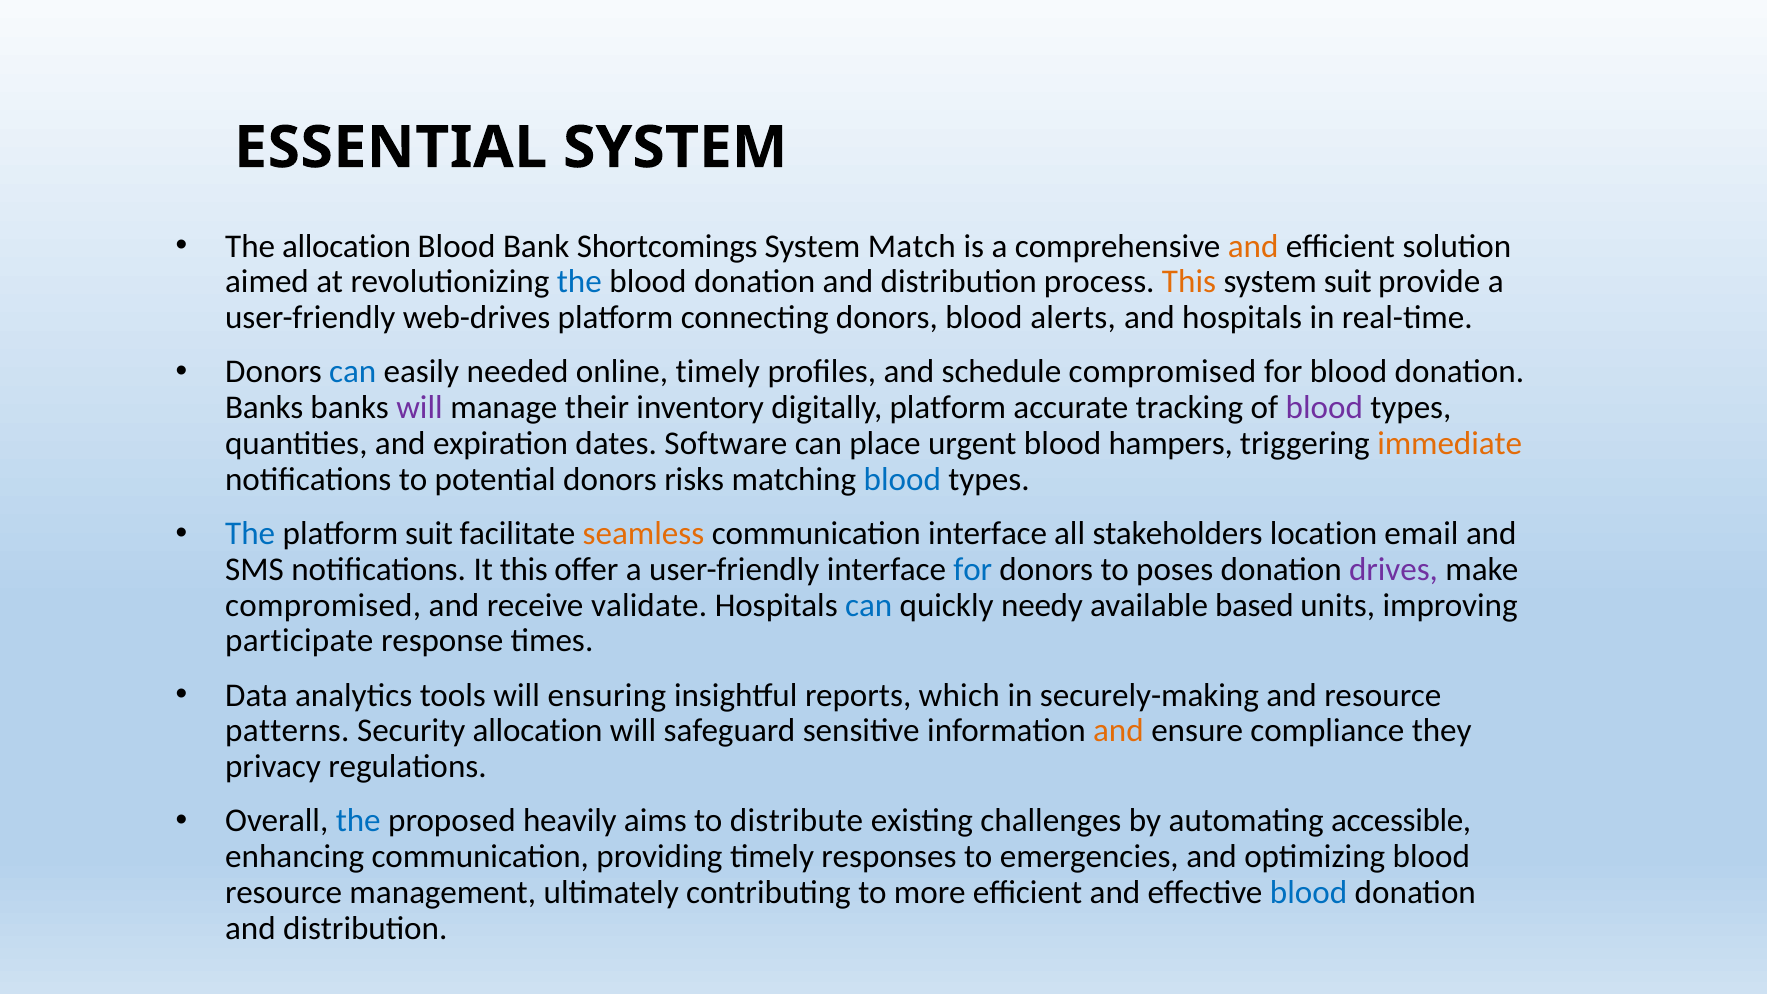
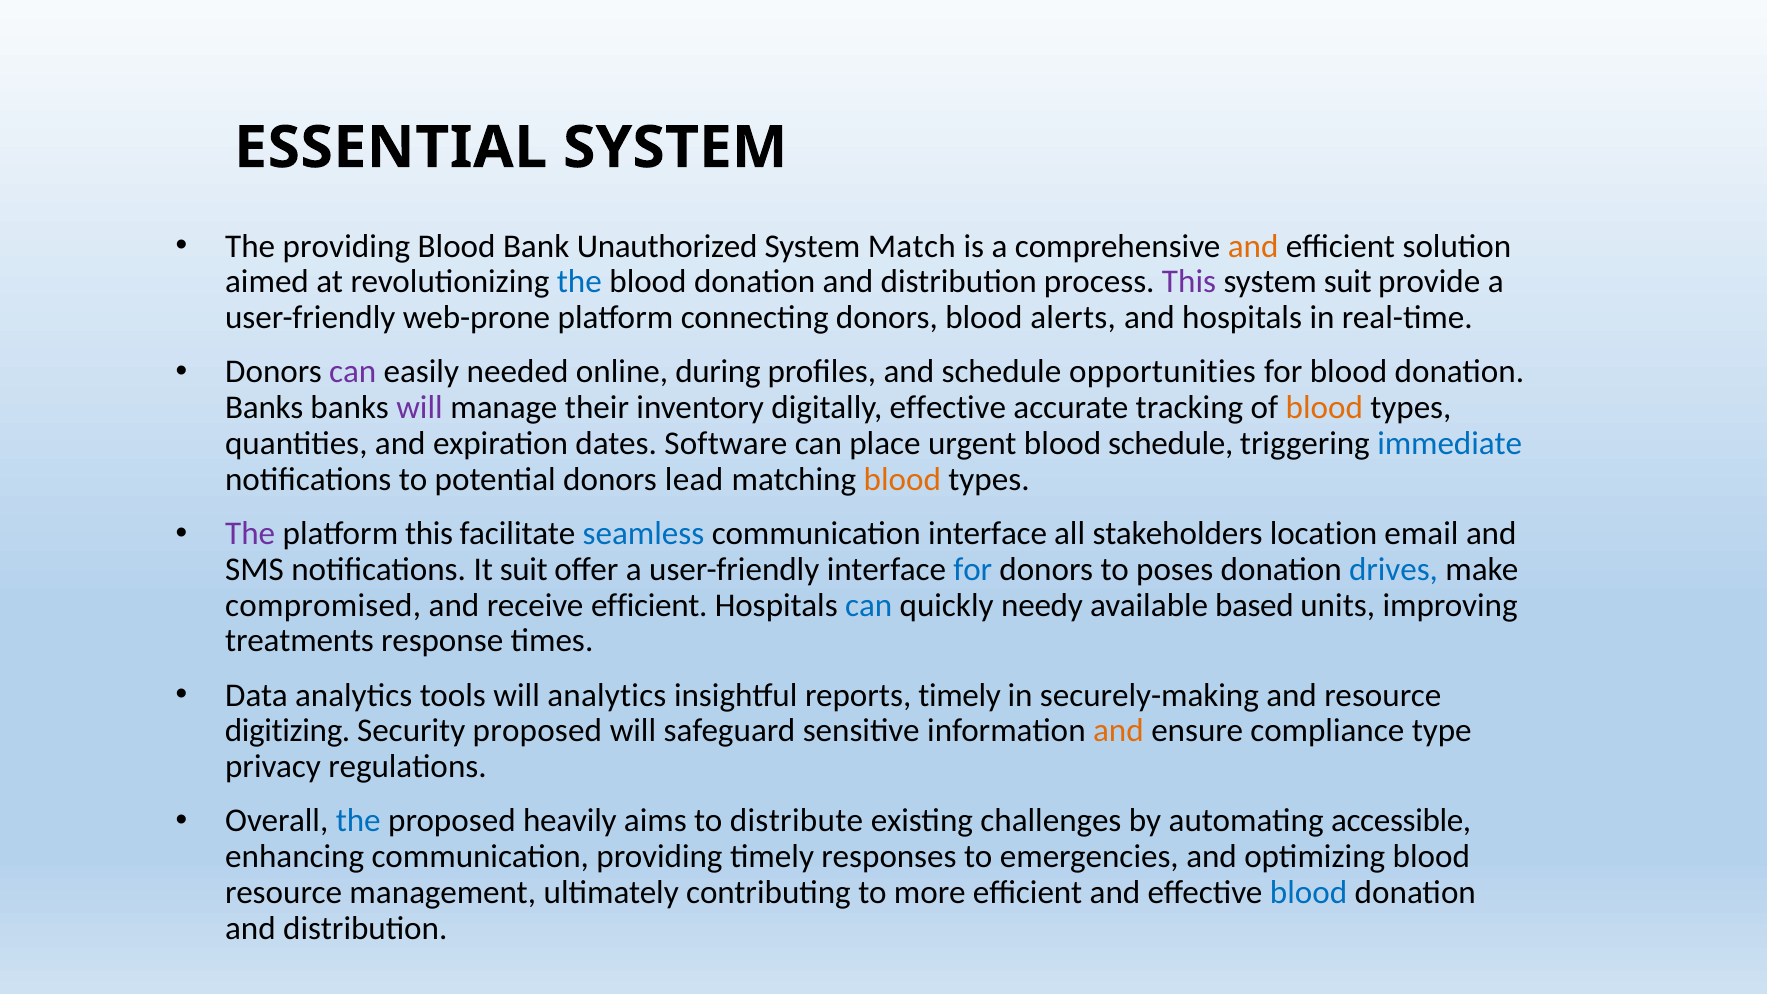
The allocation: allocation -> providing (346, 246)
Shortcomings: Shortcomings -> Unauthorized (667, 246)
This colour: orange -> purple (1189, 282)
web-drives: web-drives -> web-prone (477, 318)
can colour: blue -> purple (353, 372)
online timely: timely -> during (718, 372)
schedule compromised: compromised -> opportunities (1162, 372)
digitally platform: platform -> effective (948, 408)
blood colour: purple -> orange (1324, 408)
blood hampers: hampers -> schedule (1171, 444)
immediate colour: orange -> blue (1450, 444)
risks: risks -> lead (694, 479)
blood colour: blue -> orange (902, 479)
The colour: blue -> purple (250, 534)
platform suit: suit -> this (429, 534)
seamless colour: orange -> blue (643, 534)
It this: this -> suit (524, 569)
drives colour: purple -> blue (1394, 569)
receive validate: validate -> efficient (649, 605)
participate: participate -> treatments (300, 641)
will ensuring: ensuring -> analytics (607, 695)
reports which: which -> timely (960, 695)
patterns: patterns -> digitizing (288, 731)
Security allocation: allocation -> proposed (537, 731)
they: they -> type (1442, 731)
